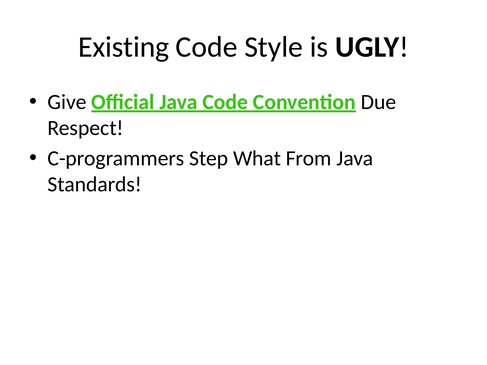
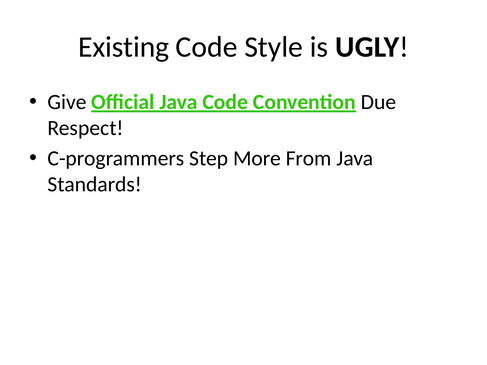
What: What -> More (257, 158)
